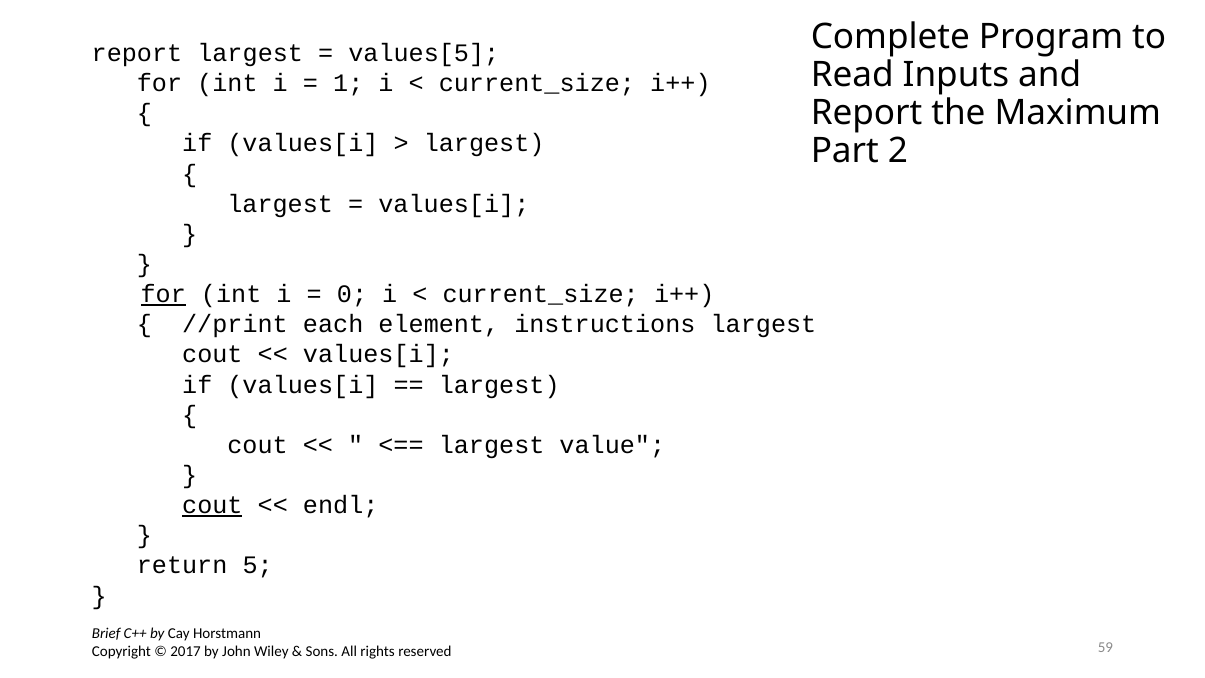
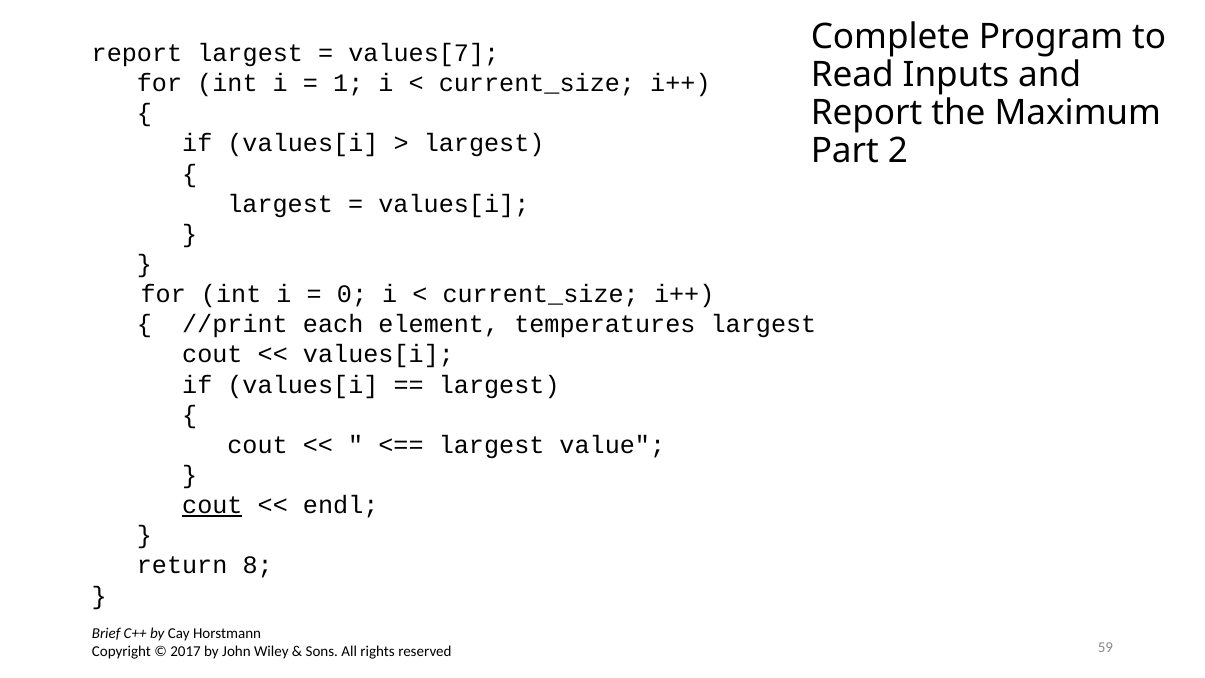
values[5: values[5 -> values[7 (424, 53)
for underline: present -> none (163, 294)
instructions: instructions -> temperatures (605, 324)
5: 5 -> 8 (258, 565)
